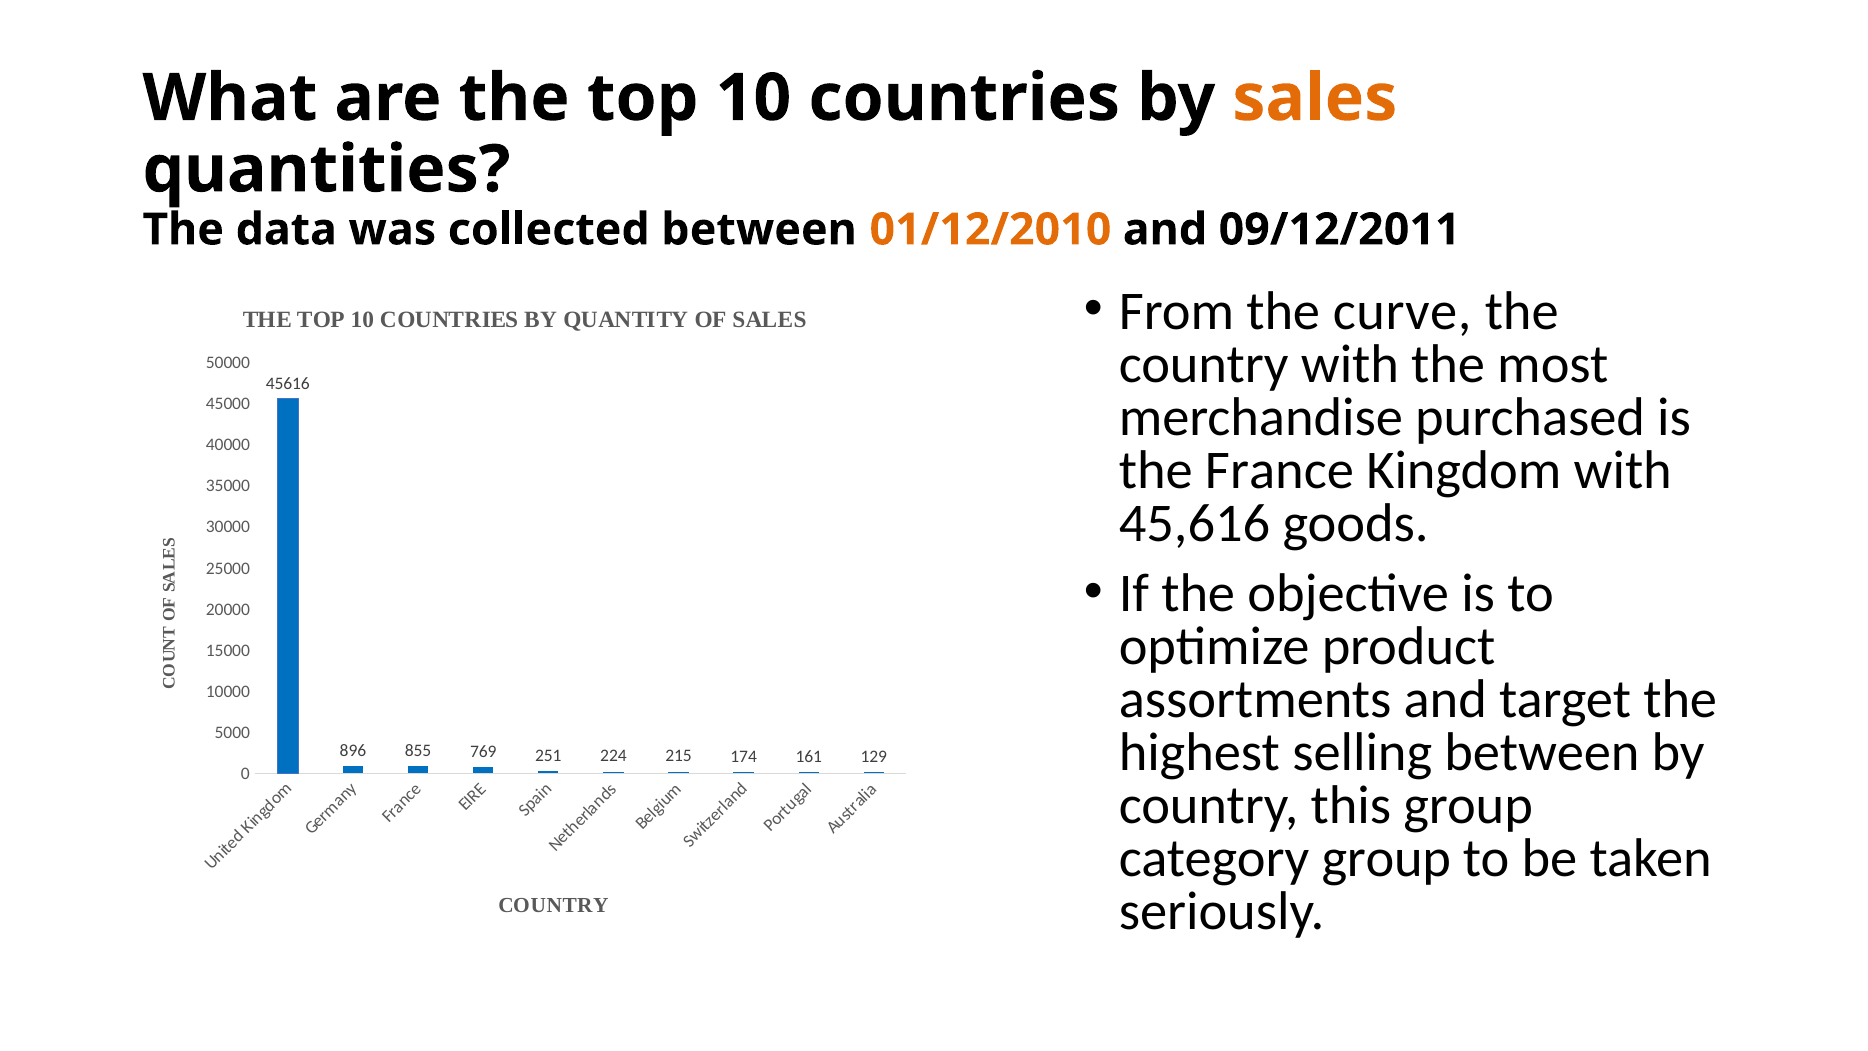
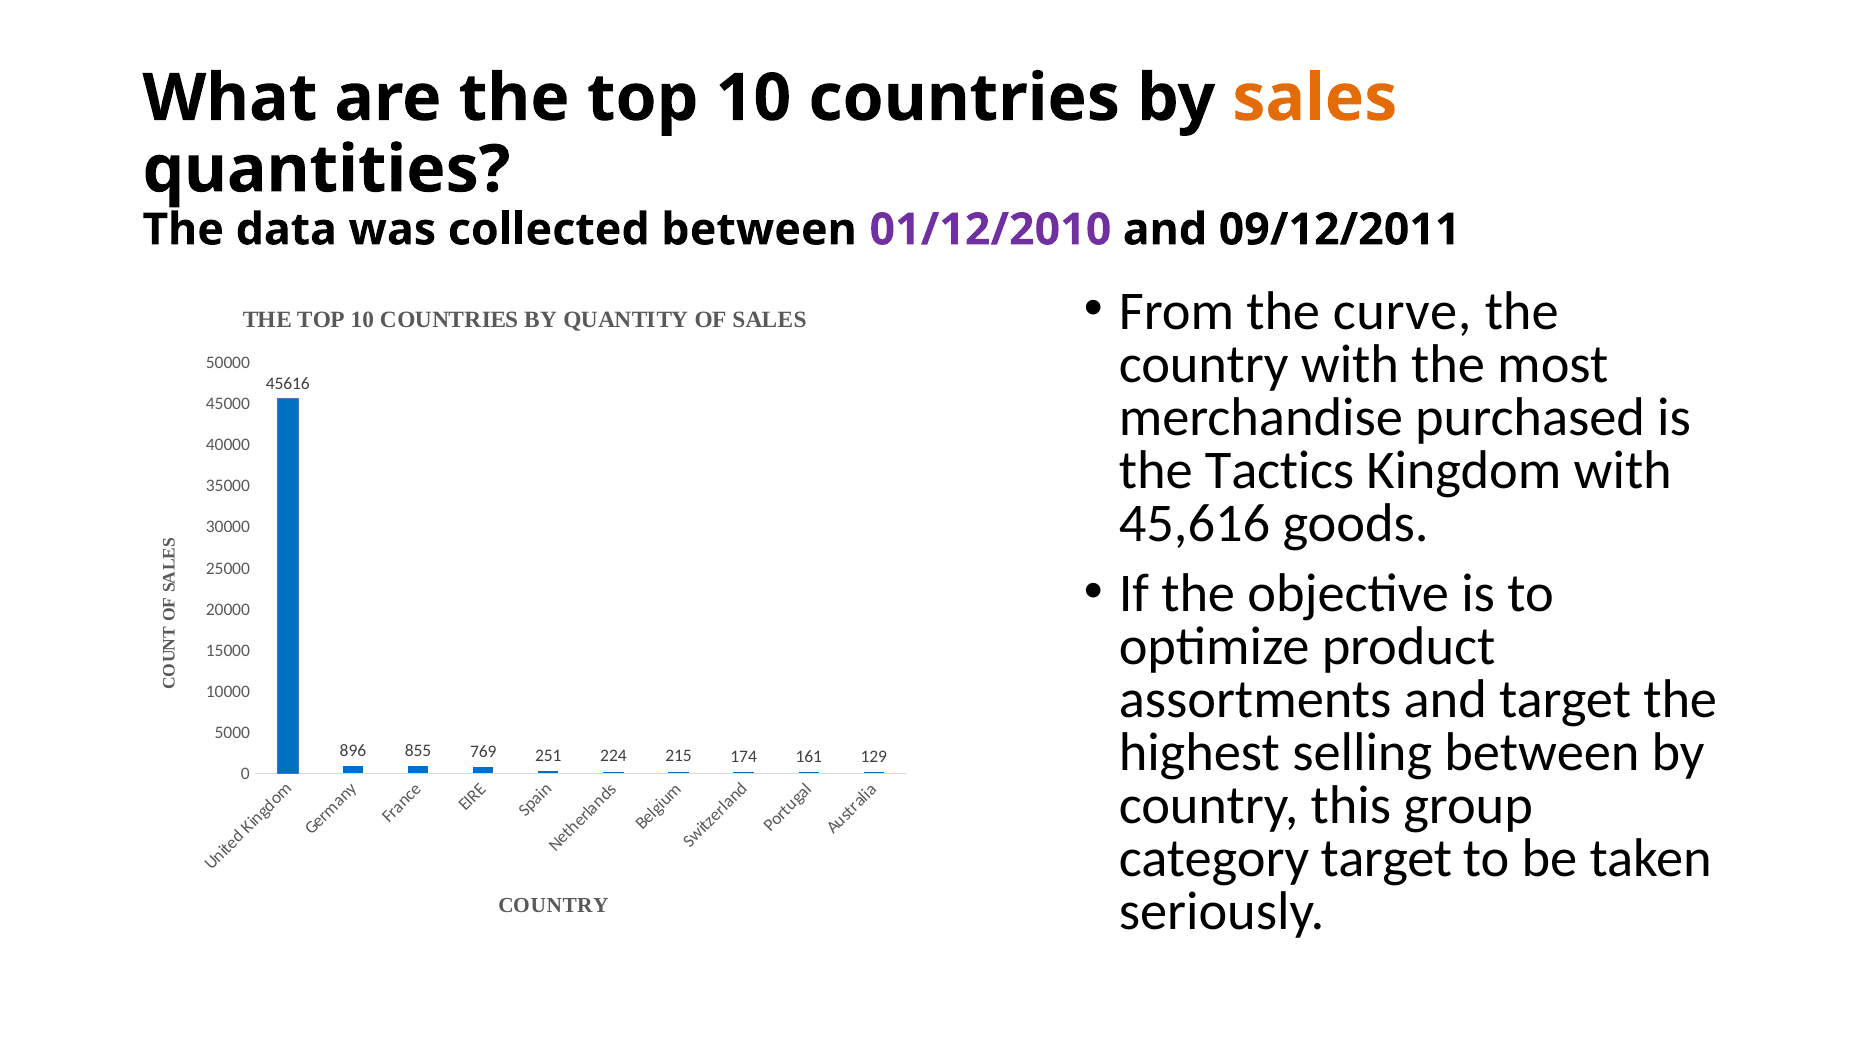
01/12/2010 colour: orange -> purple (990, 230)
France: France -> Tactics (1280, 470)
category group: group -> target (1386, 859)
